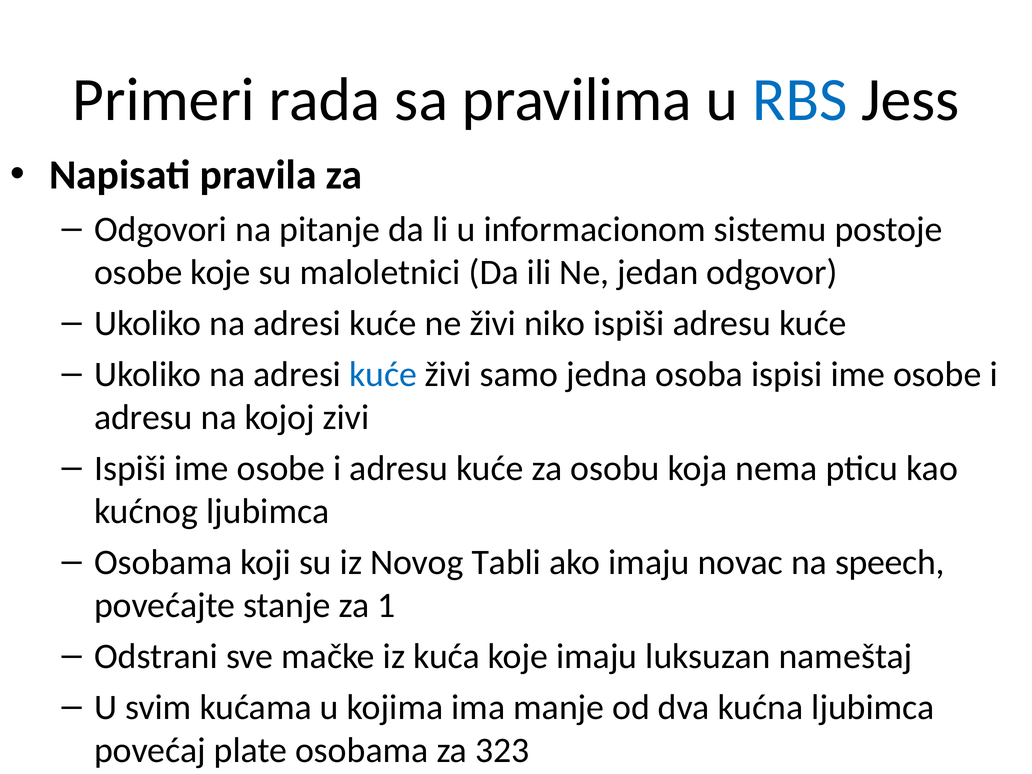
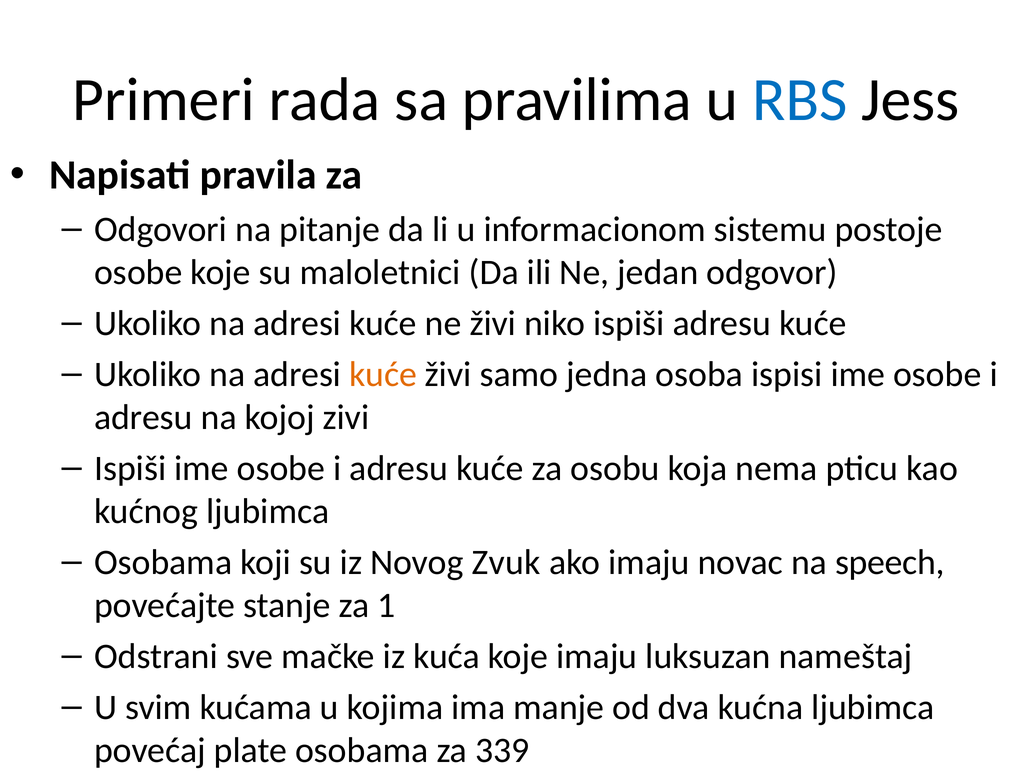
kuće colour: blue -> orange (383, 374)
Tabli: Tabli -> Zvuk (506, 562)
323: 323 -> 339 (502, 750)
